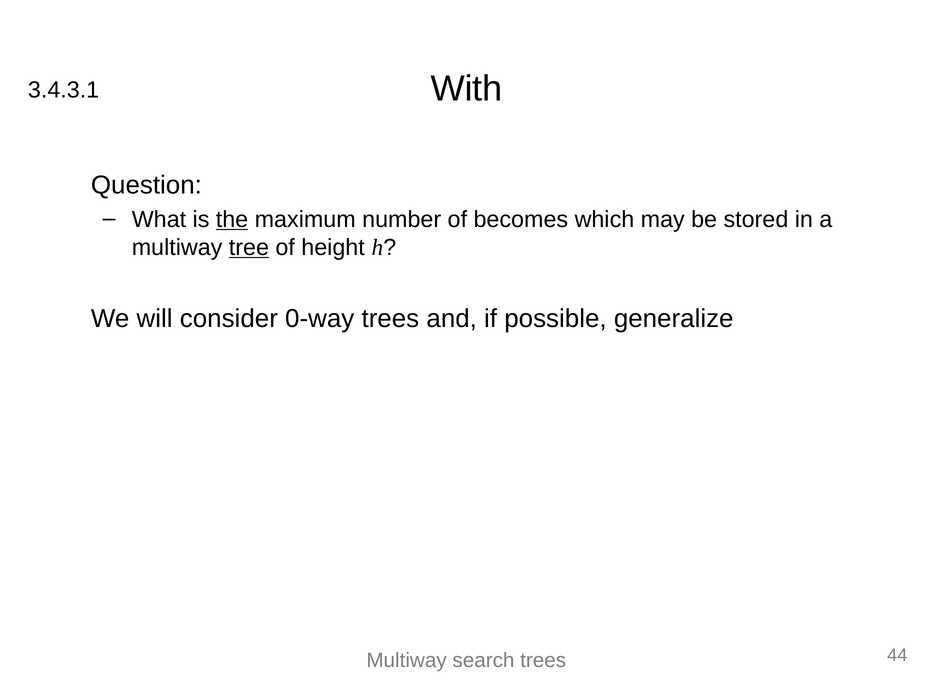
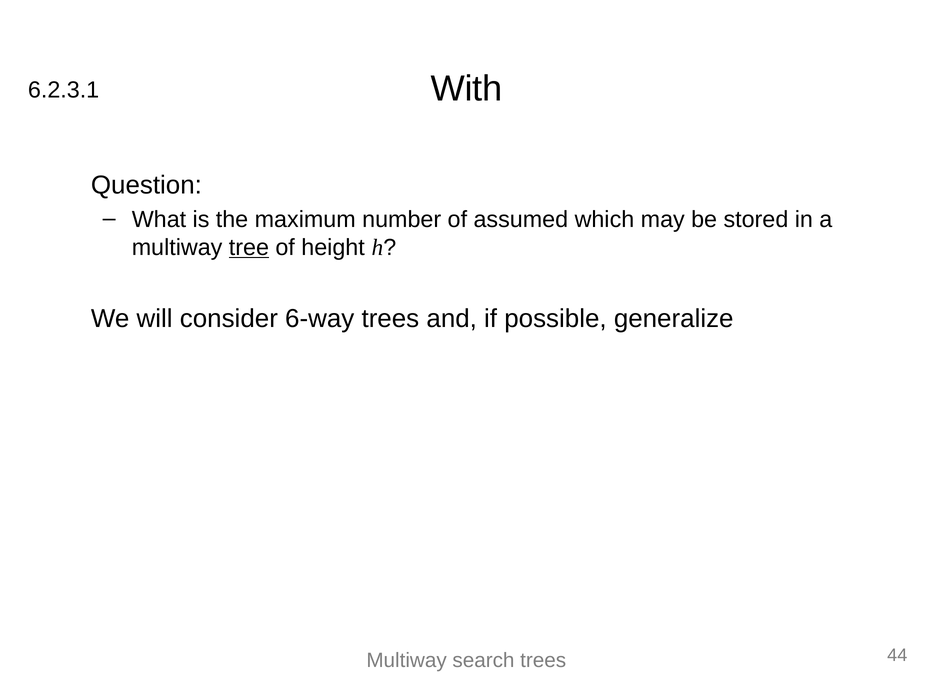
3.4.3.1: 3.4.3.1 -> 6.2.3.1 (64, 90)
the underline: present -> none (232, 219)
becomes: becomes -> assumed (521, 219)
0-way: 0-way -> 6-way (320, 319)
